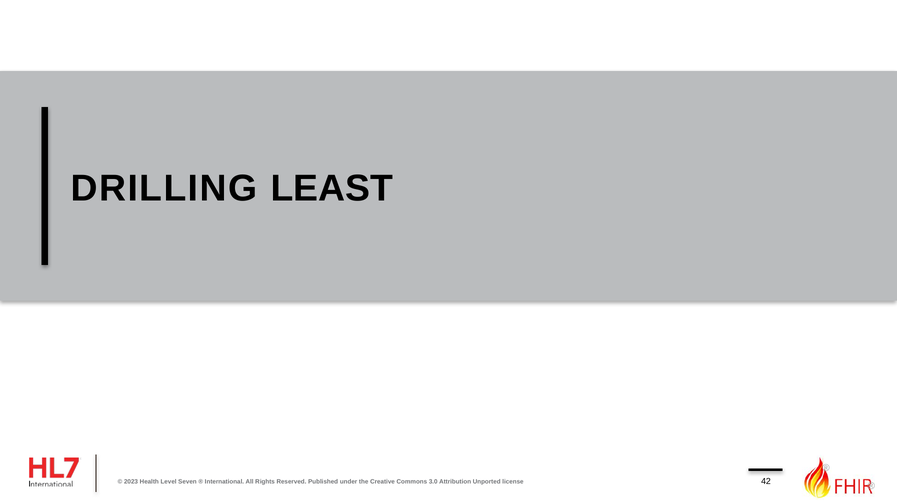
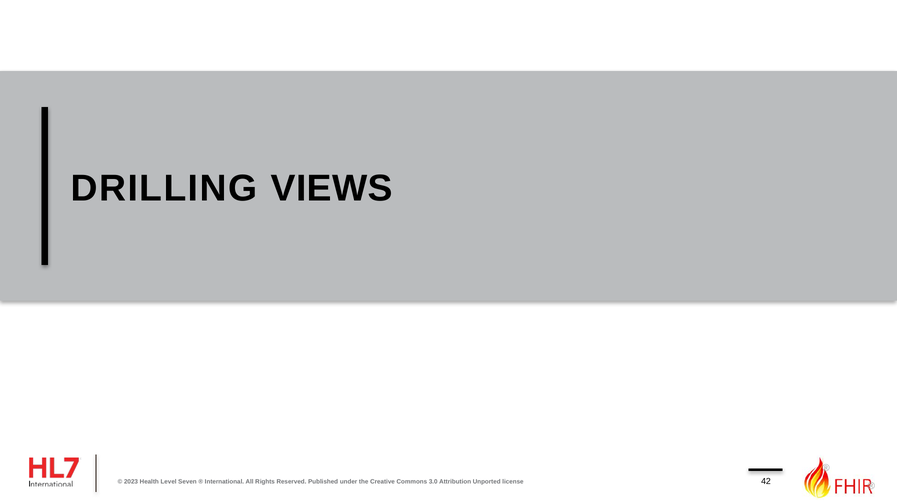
LEAST: LEAST -> VIEWS (332, 189)
